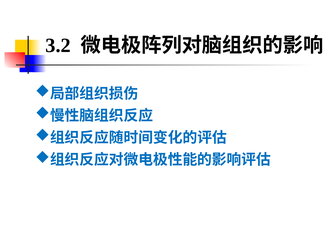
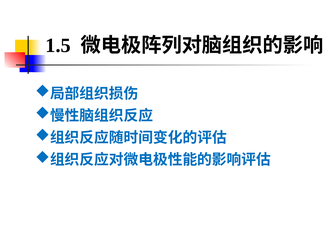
3.2: 3.2 -> 1.5 (58, 46)
